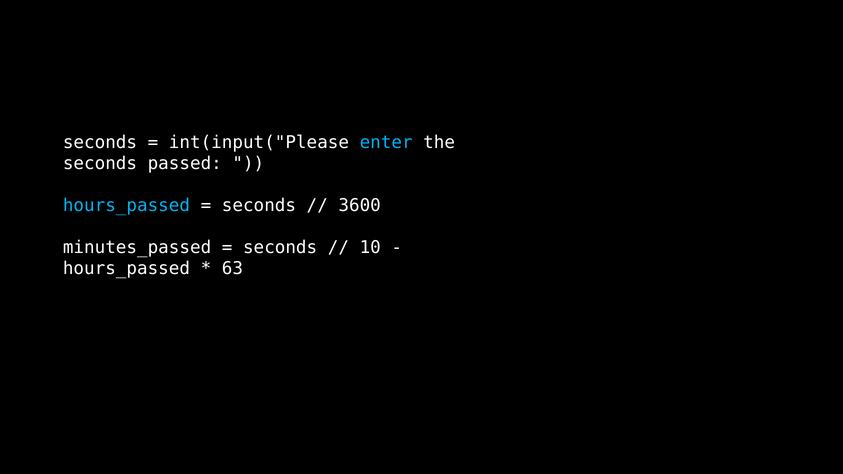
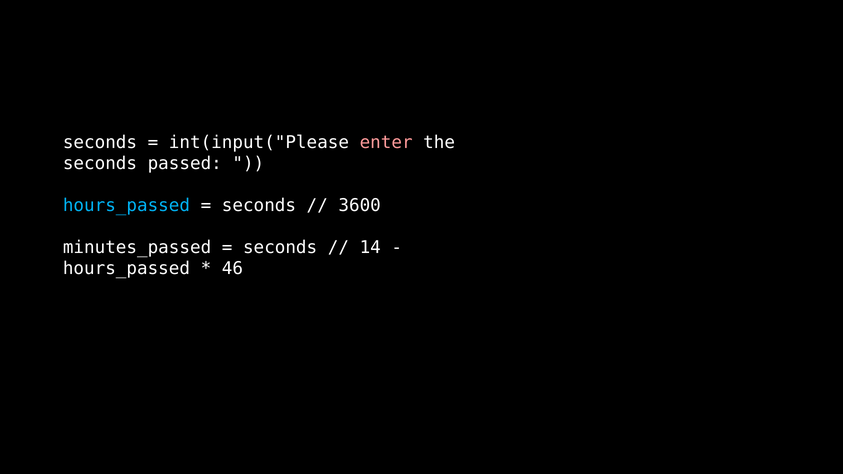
enter colour: light blue -> pink (386, 142)
10: 10 -> 14 (370, 248)
63: 63 -> 46 (232, 269)
